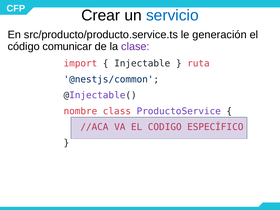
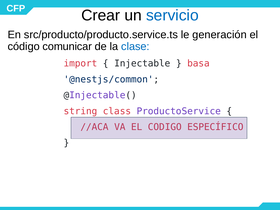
clase colour: purple -> blue (135, 47)
ruta: ruta -> basa (198, 63)
nombre: nombre -> string (81, 111)
